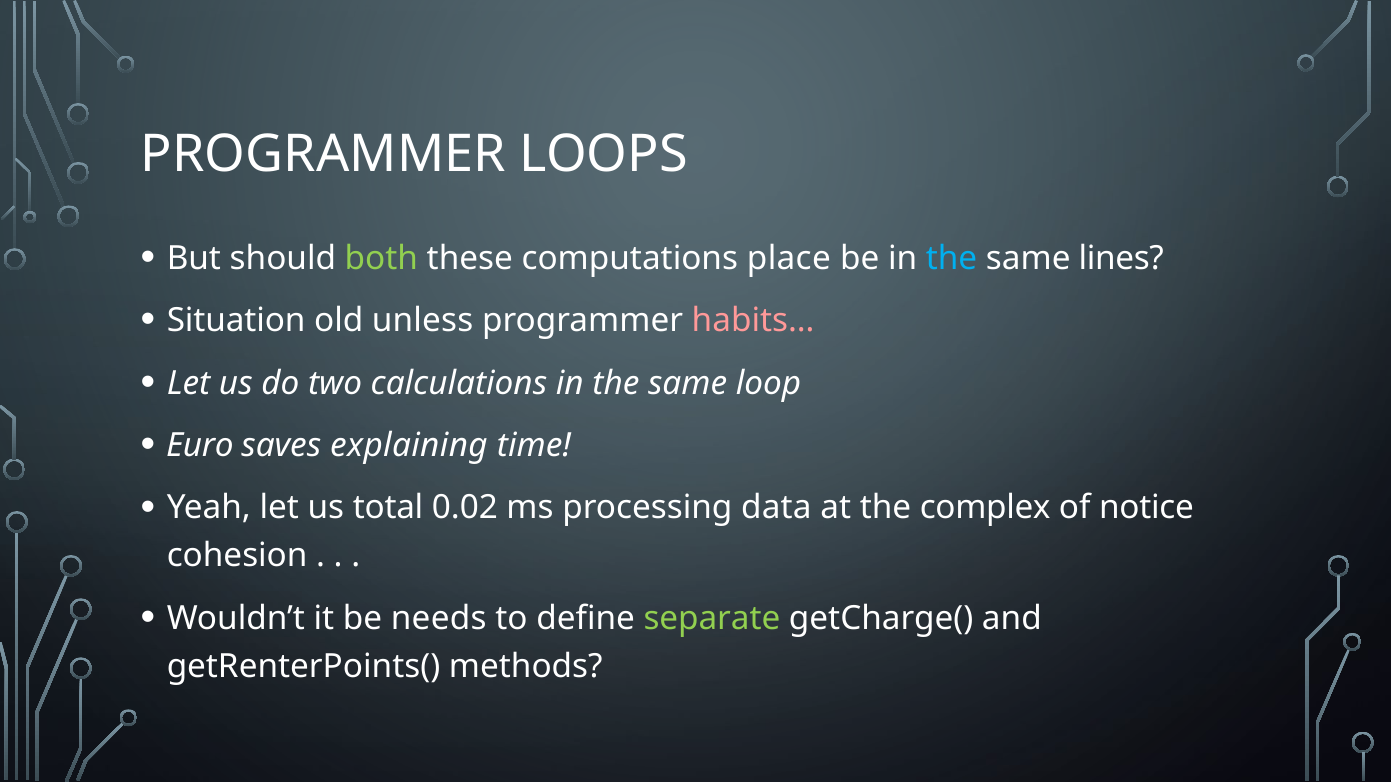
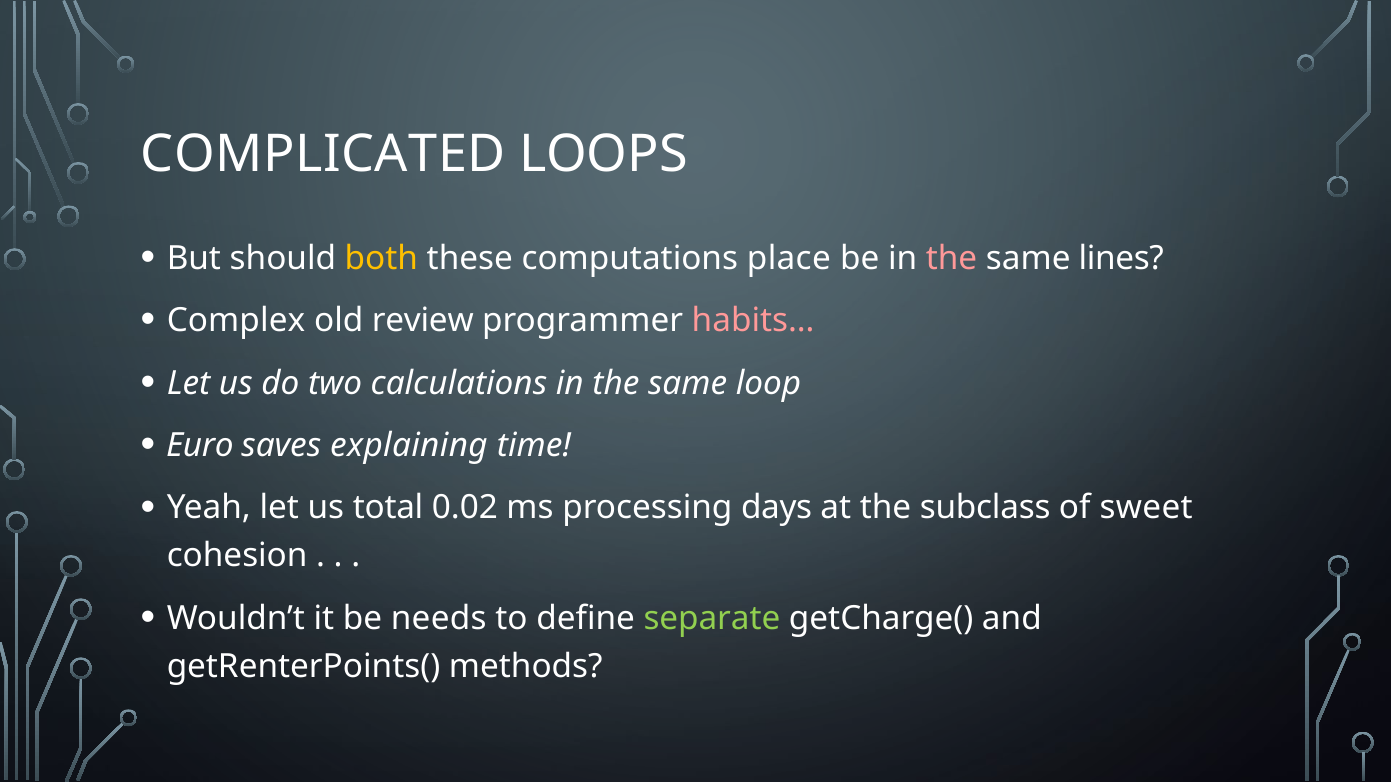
PROGRAMMER: PROGRAMMER -> COMPLICATED (323, 155)
both colour: light green -> yellow (381, 259)
the colour: light blue -> pink (952, 259)
Situation: Situation -> Complex (236, 321)
unless: unless -> review (423, 321)
data: data -> days (777, 508)
complex: complex -> subclass (985, 508)
notice: notice -> sweet (1146, 508)
